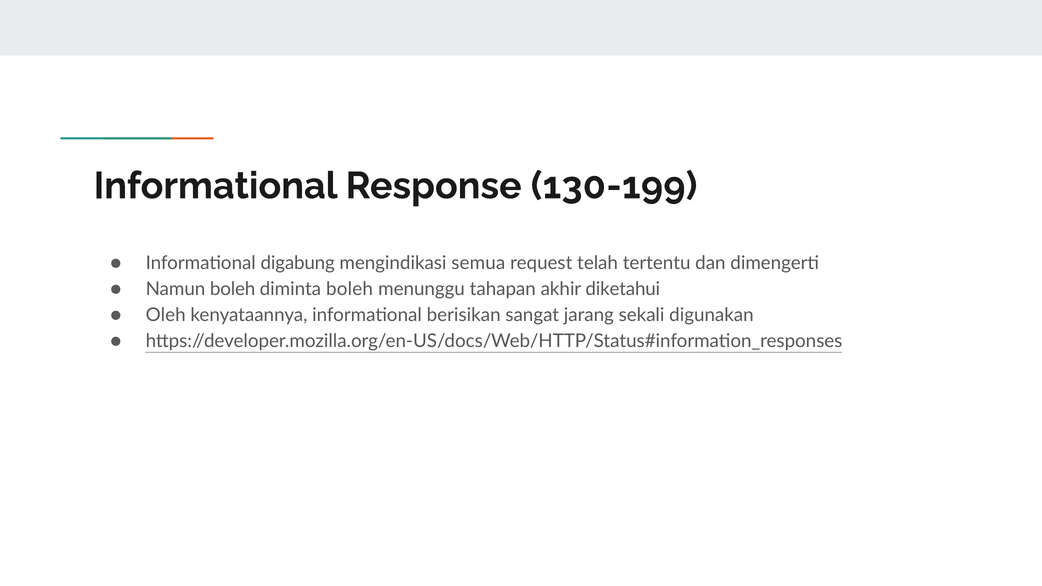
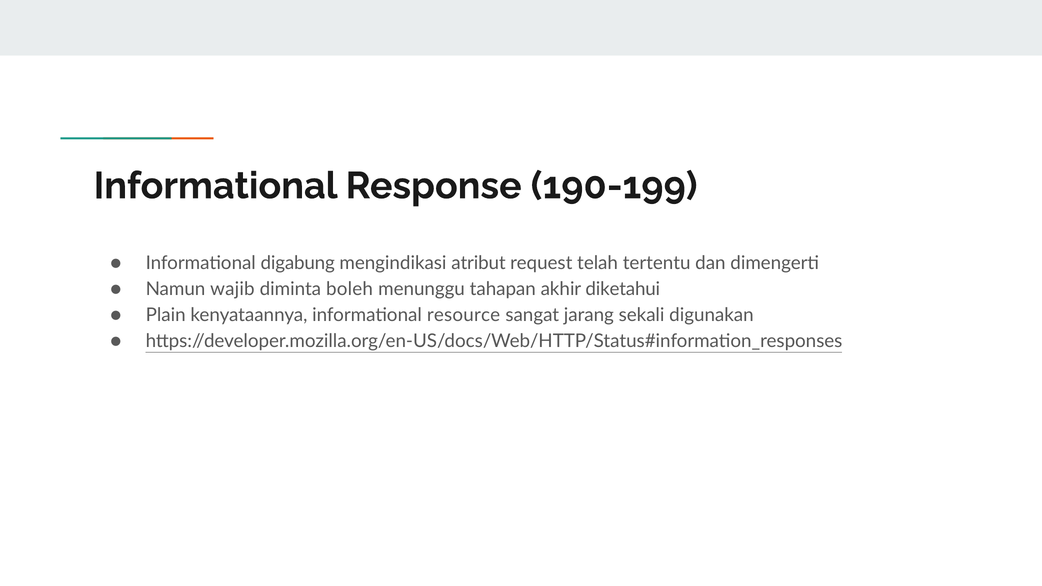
130-199: 130-199 -> 190-199 (614, 186)
semua: semua -> atribut (478, 263)
Namun boleh: boleh -> wajib (232, 289)
Oleh: Oleh -> Plain (166, 315)
berisikan: berisikan -> resource (464, 315)
